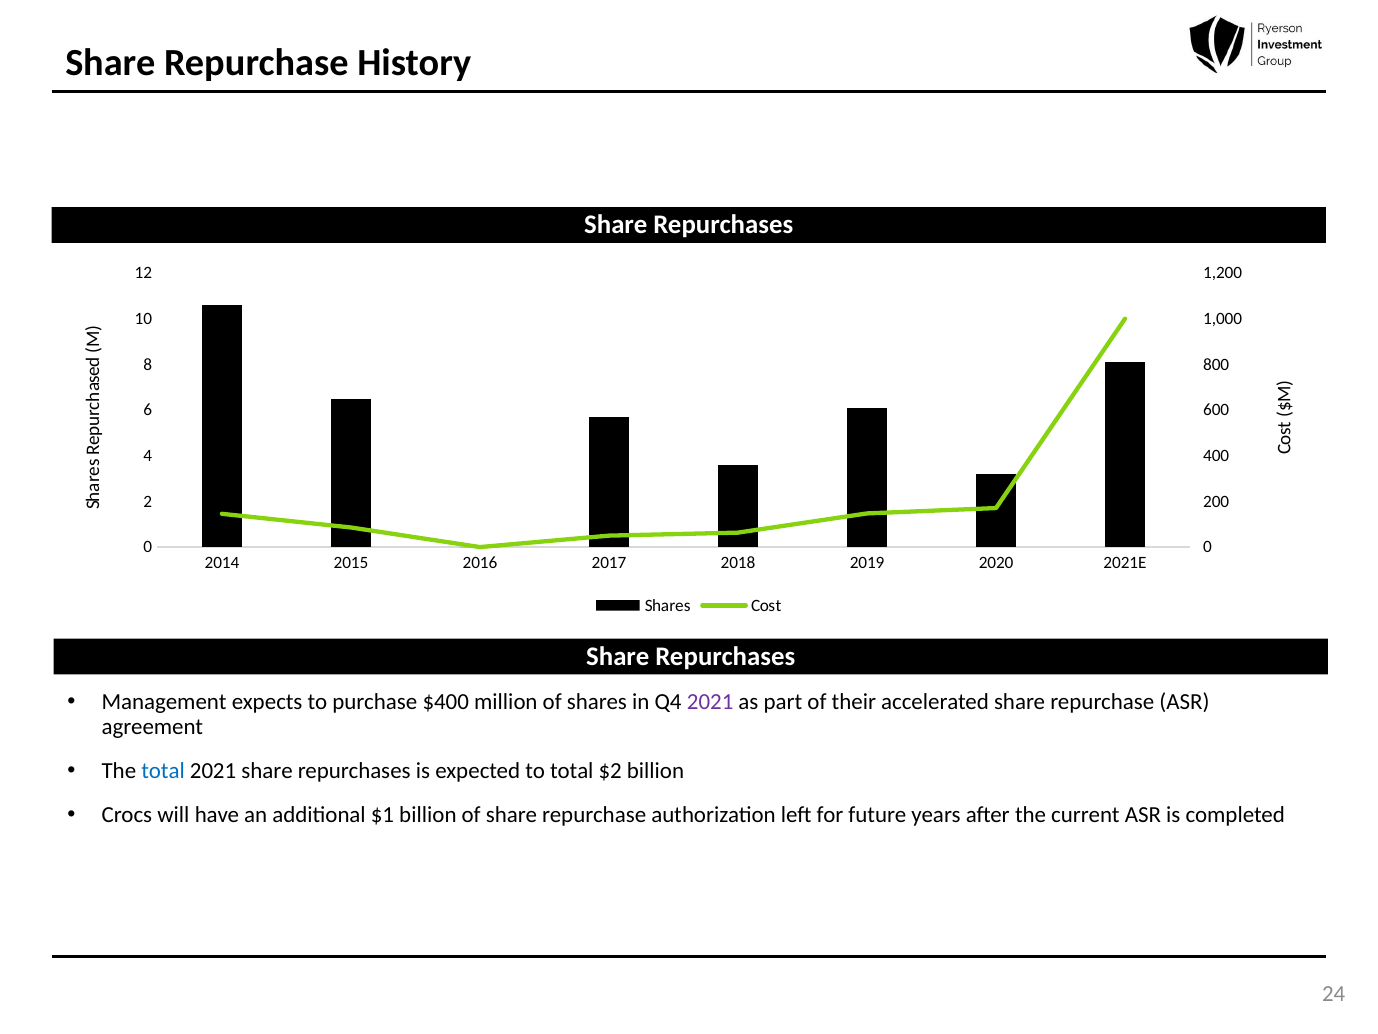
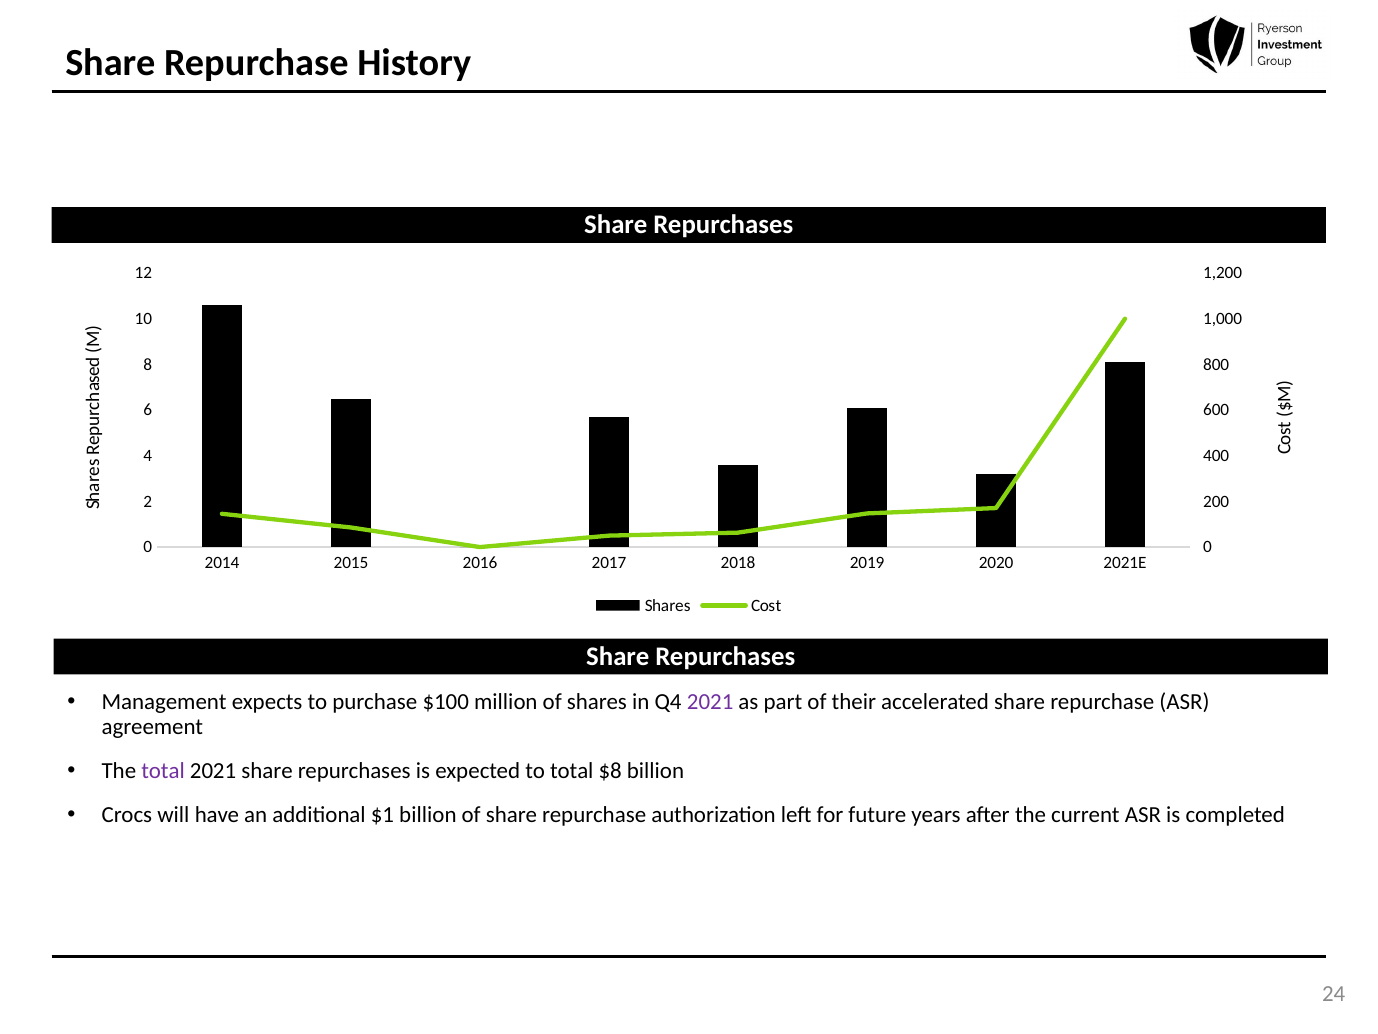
$400: $400 -> $100 (446, 702)
total colour: blue -> purple (163, 770)
$2: $2 -> $8 (610, 770)
